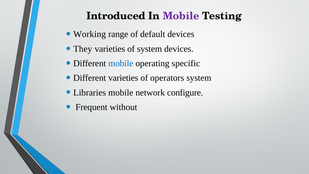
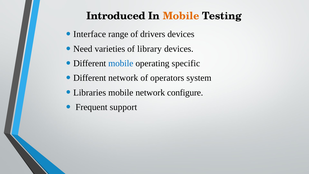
Mobile colour: purple -> orange (181, 16)
Working: Working -> Interface (90, 34)
default: default -> drivers (153, 34)
They: They -> Need (83, 49)
of system: system -> library (149, 49)
Different varieties: varieties -> network (123, 78)
without: without -> support (123, 107)
